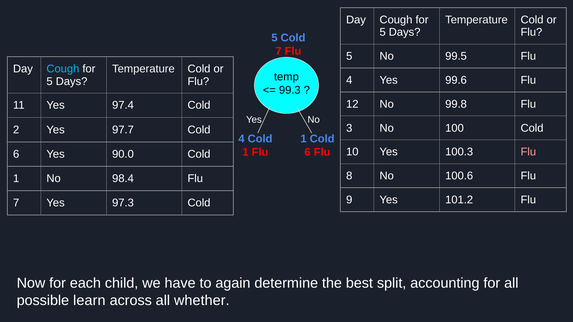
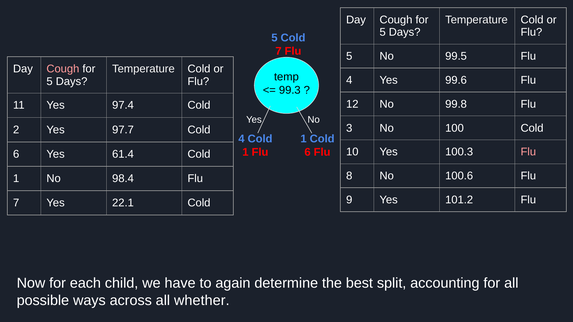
Cough colour: light blue -> pink (63, 69)
90.0: 90.0 -> 61.4 (123, 154)
97.3: 97.3 -> 22.1 (123, 203)
learn: learn -> ways (89, 301)
